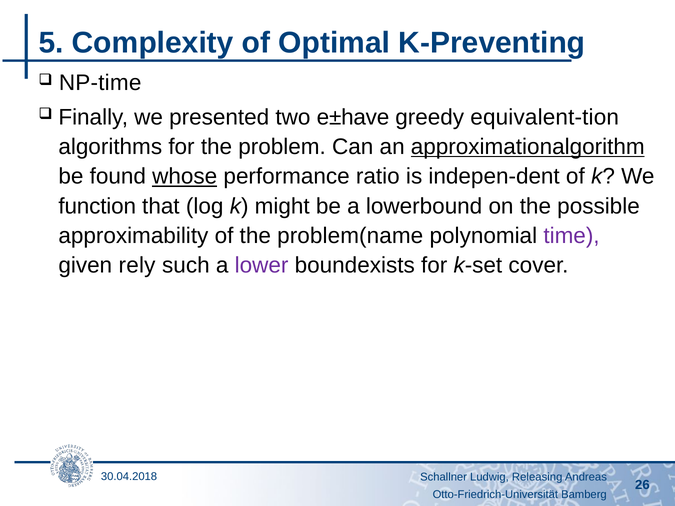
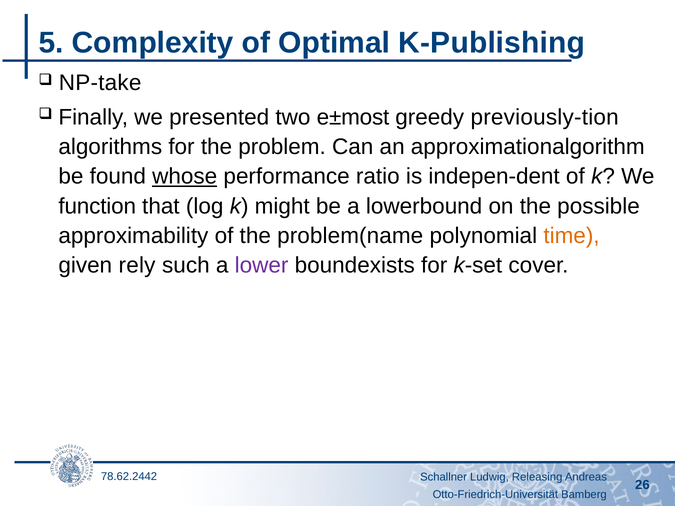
K-Preventing: K-Preventing -> K-Publishing (492, 43)
NP-time: NP-time -> NP-take (100, 83)
e±have: e±have -> e±most (353, 117)
equivalent-tion: equivalent-tion -> previously-tion (545, 117)
approximationalgorithm underline: present -> none (528, 147)
time colour: purple -> orange (572, 236)
30.04.2018: 30.04.2018 -> 78.62.2442 (129, 477)
